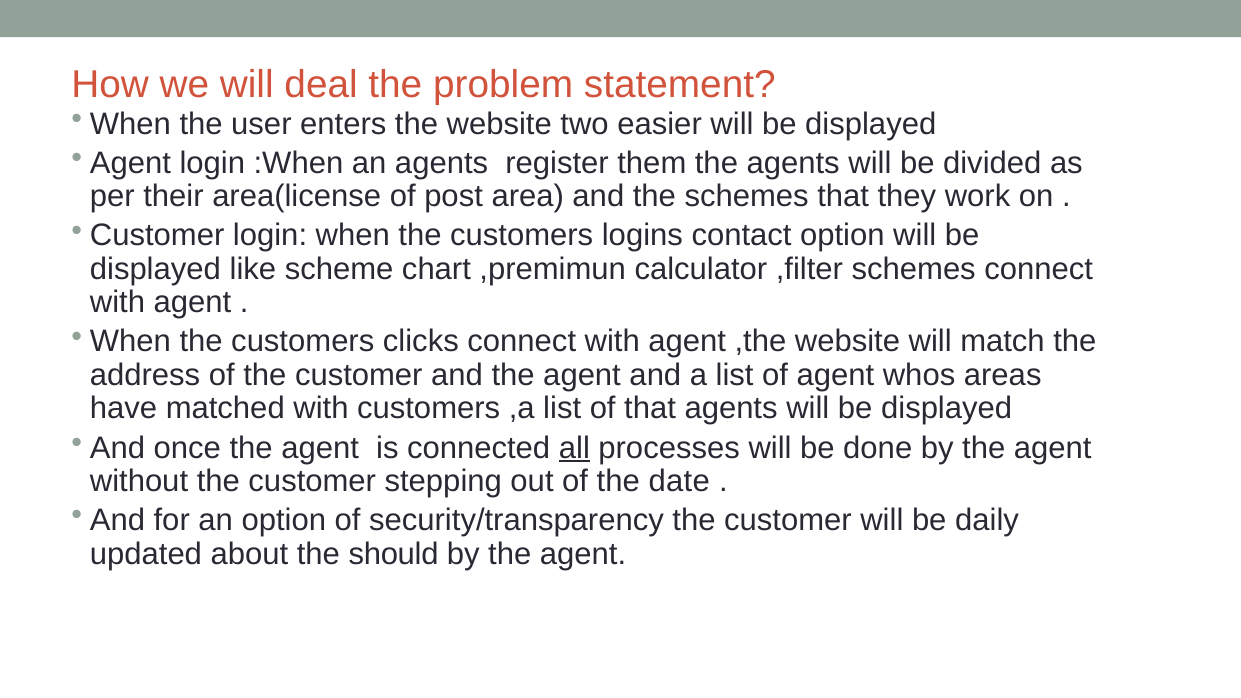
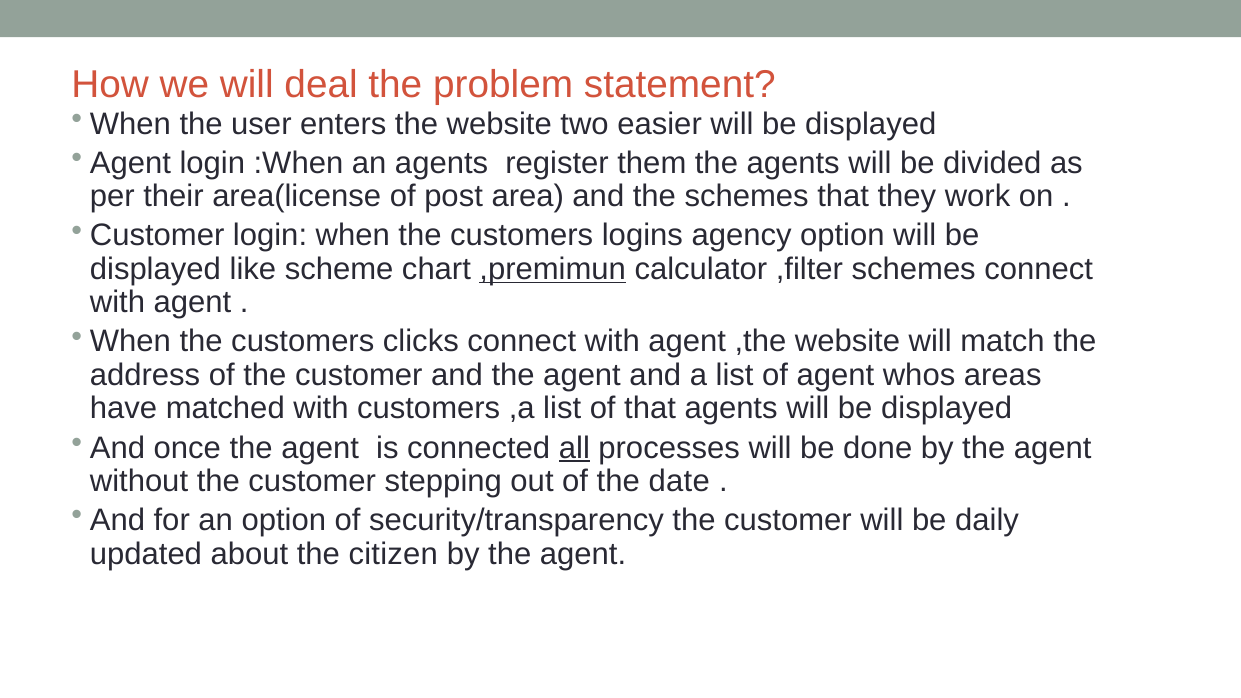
contact: contact -> agency (742, 236)
,premimun underline: none -> present (553, 269)
should: should -> citizen (393, 554)
